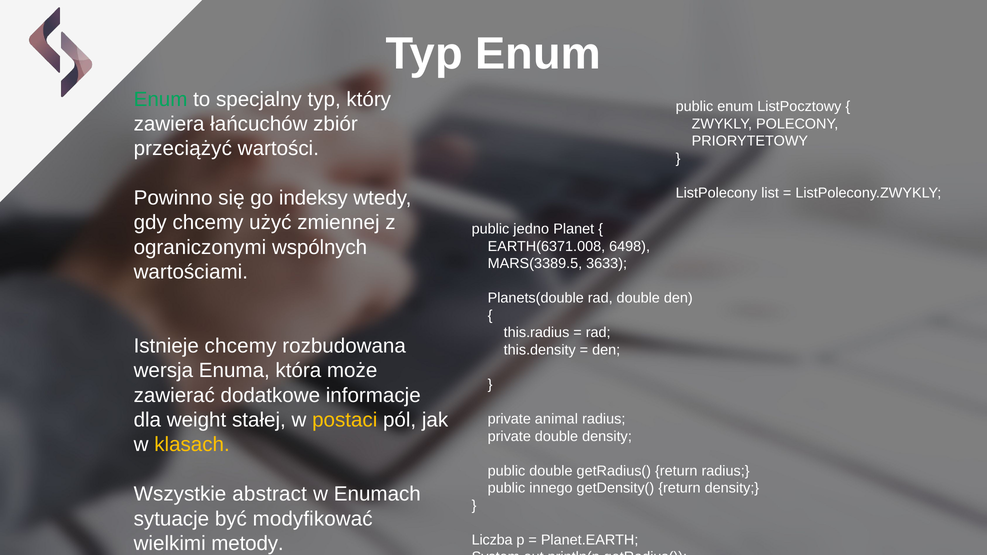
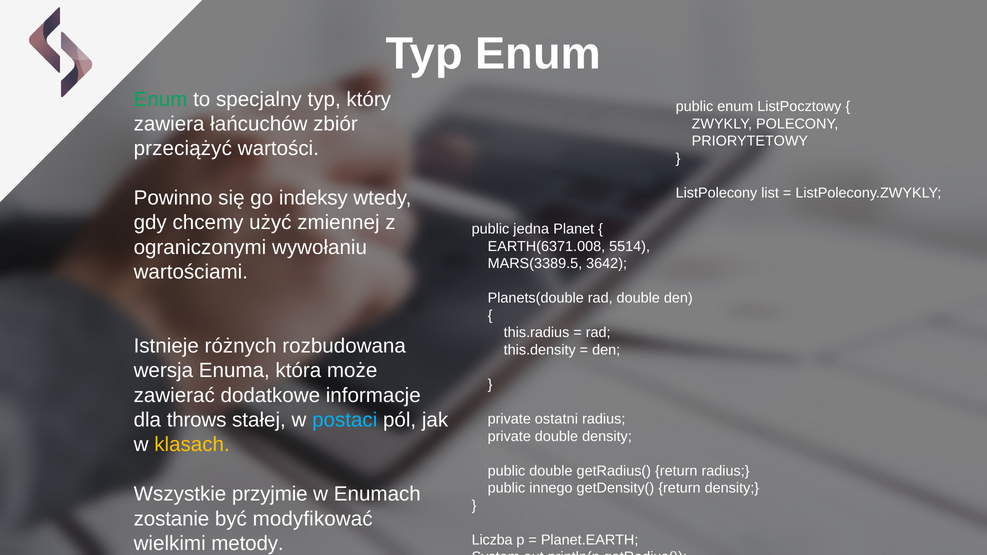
jedno: jedno -> jedna (531, 229)
wspólnych: wspólnych -> wywołaniu (320, 247)
6498: 6498 -> 5514 (630, 246)
3633: 3633 -> 3642 (607, 264)
Istnieje chcemy: chcemy -> różnych (241, 346)
weight: weight -> throws (197, 420)
postaci colour: yellow -> light blue (345, 420)
animal: animal -> ostatni (556, 419)
abstract: abstract -> przyjmie (270, 494)
sytuacje: sytuacje -> zostanie (171, 519)
